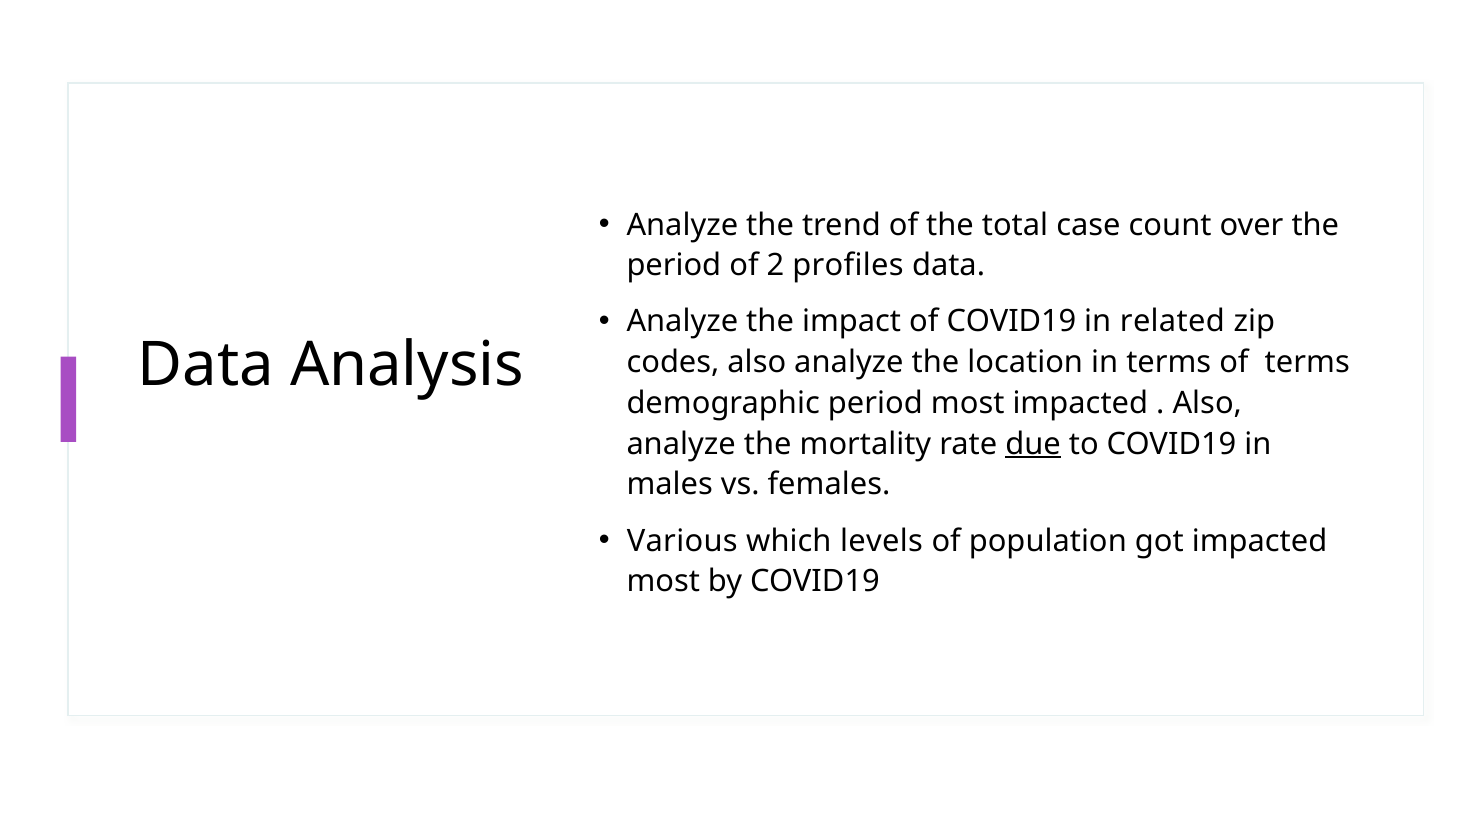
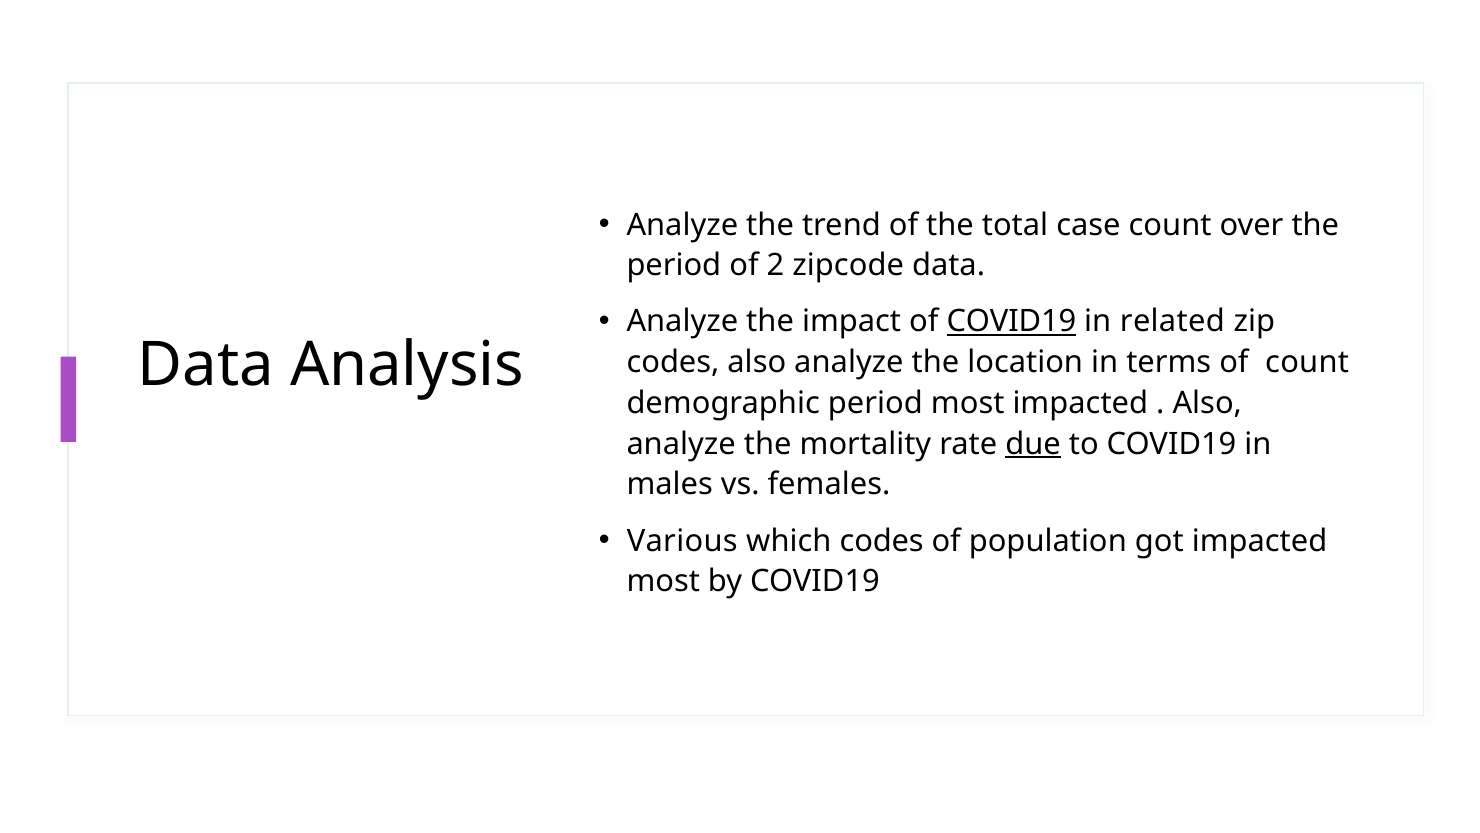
profiles: profiles -> zipcode (848, 265)
COVID19 underline: none -> present (1011, 322)
of terms: terms -> count (1307, 362)
which levels: levels -> codes (882, 541)
